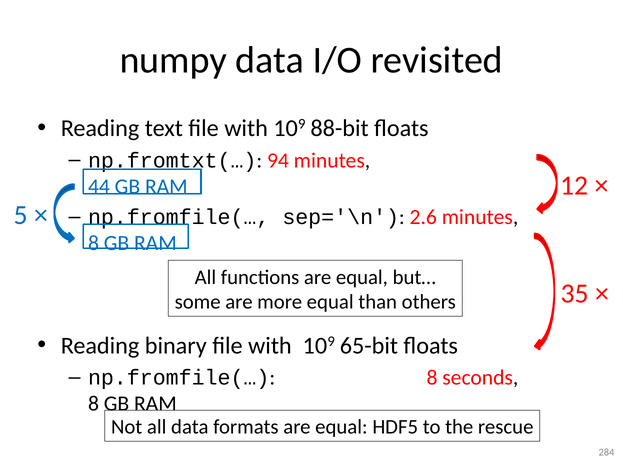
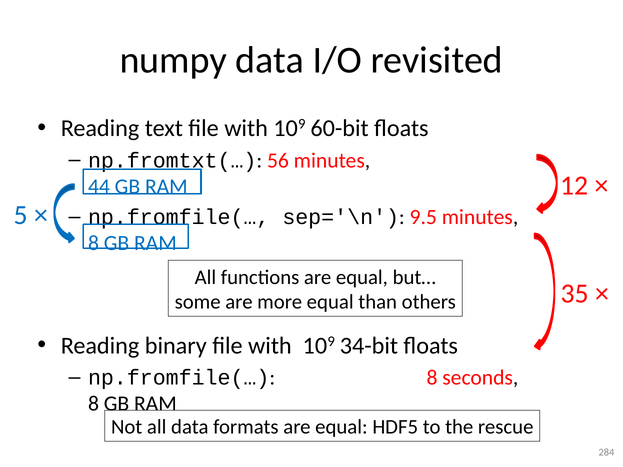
88-bit: 88-bit -> 60-bit (340, 128)
94: 94 -> 56 (278, 161)
2.6: 2.6 -> 9.5 (423, 217)
65-bit: 65-bit -> 34-bit (369, 346)
